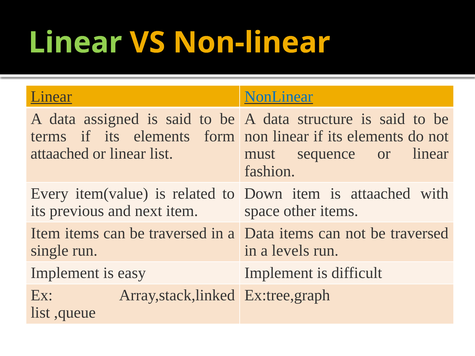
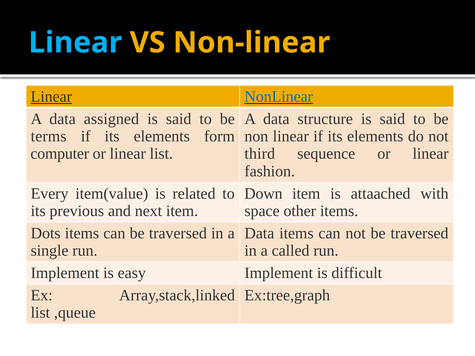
Linear colour: light green -> light blue (75, 43)
attaached: attaached -> computer (60, 154)
must: must -> third (260, 154)
Item: Item -> Dots (46, 233)
levels: levels -> called (291, 251)
